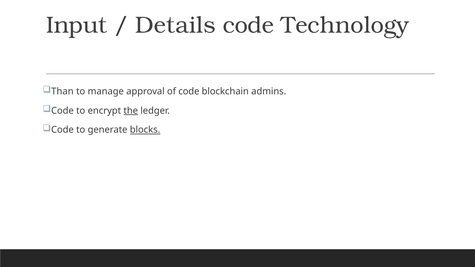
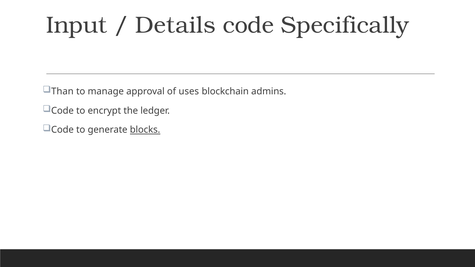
Technology: Technology -> Specifically (345, 25)
of code: code -> uses (189, 91)
the underline: present -> none (131, 111)
